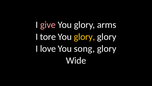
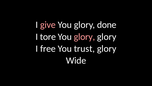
arms: arms -> done (107, 25)
glory colour: yellow -> pink (84, 37)
love: love -> free (48, 48)
song: song -> trust (84, 48)
